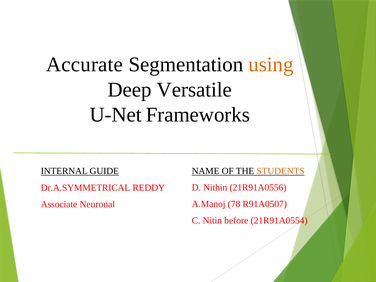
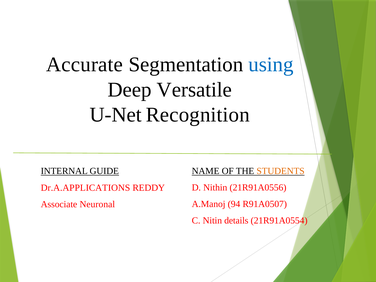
using colour: orange -> blue (271, 65)
Frameworks: Frameworks -> Recognition (198, 115)
Dr.A.SYMMETRICAL: Dr.A.SYMMETRICAL -> Dr.A.APPLICATIONS (85, 188)
78: 78 -> 94 (234, 204)
before: before -> details (236, 221)
